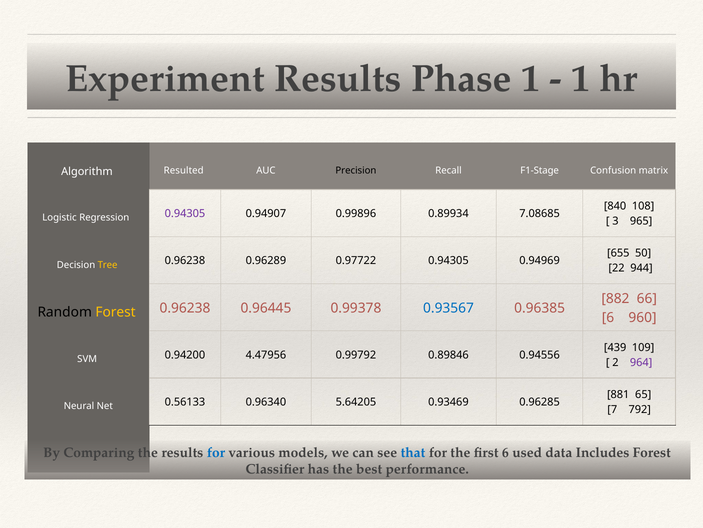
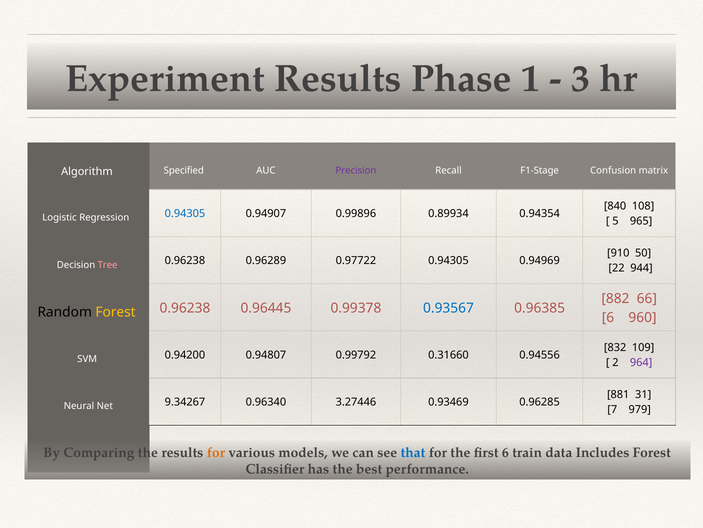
1: 1 -> 3 (581, 79)
Resulted: Resulted -> Specified (184, 170)
Precision colour: black -> purple (356, 170)
0.94305 colour: purple -> blue (185, 213)
7.08685: 7.08685 -> 0.94354 (540, 213)
3: 3 -> 5 (616, 221)
655: 655 -> 910 (618, 253)
Tree colour: yellow -> pink (108, 264)
439: 439 -> 832 (615, 347)
4.47956: 4.47956 -> 0.94807 (266, 355)
0.89846: 0.89846 -> 0.31660 (448, 355)
65: 65 -> 31 (643, 394)
0.56133: 0.56133 -> 9.34267 (185, 402)
5.64205: 5.64205 -> 3.27446 (356, 402)
792: 792 -> 979 (640, 409)
for colour: blue -> orange (216, 452)
used: used -> train (527, 452)
